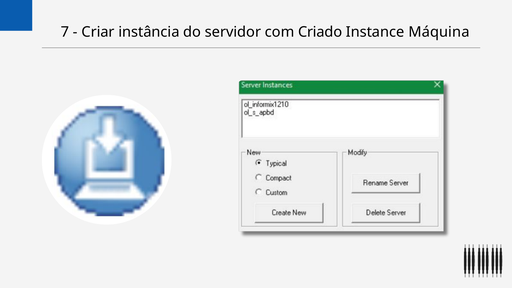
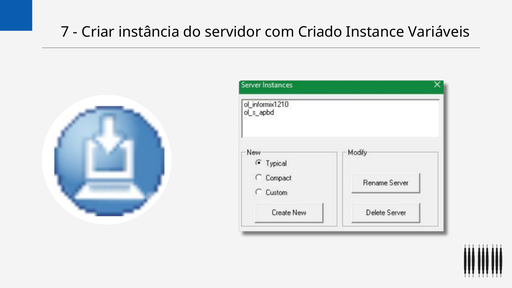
Máquina: Máquina -> Variáveis (439, 32)
